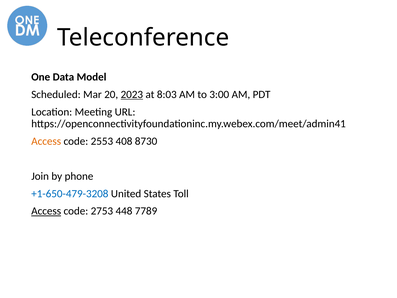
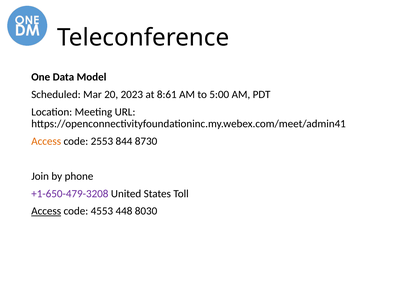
2023 underline: present -> none (132, 94)
8:03: 8:03 -> 8:61 (167, 94)
3:00: 3:00 -> 5:00 (219, 94)
408: 408 -> 844 (124, 141)
+1-650-479-3208 colour: blue -> purple (70, 193)
2753: 2753 -> 4553 (102, 211)
7789: 7789 -> 8030 (146, 211)
